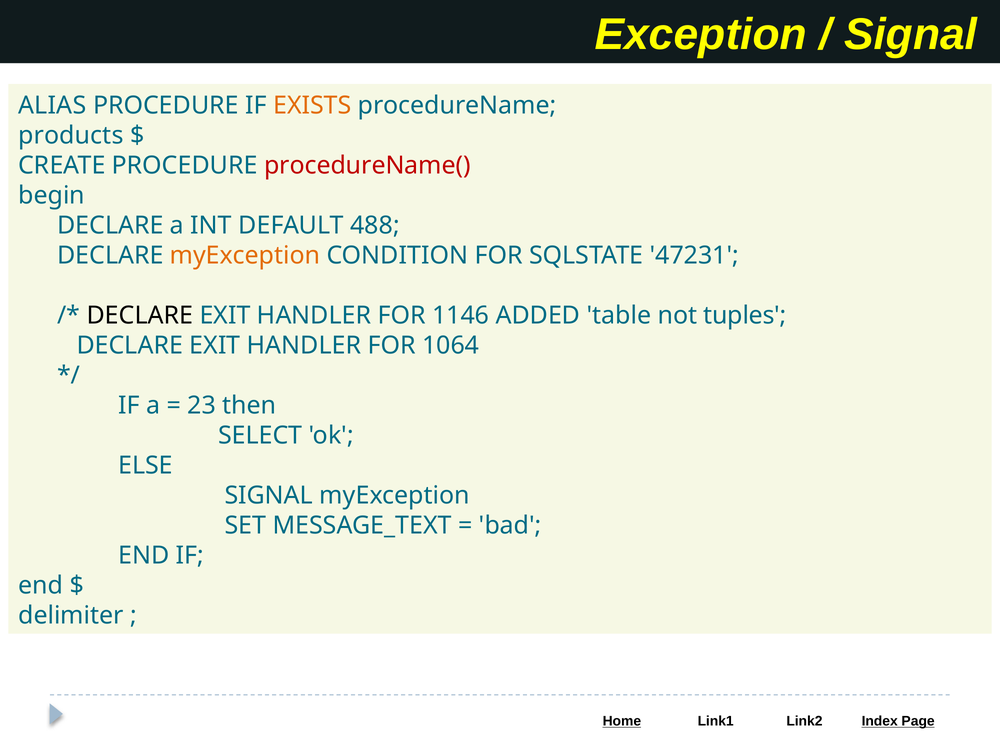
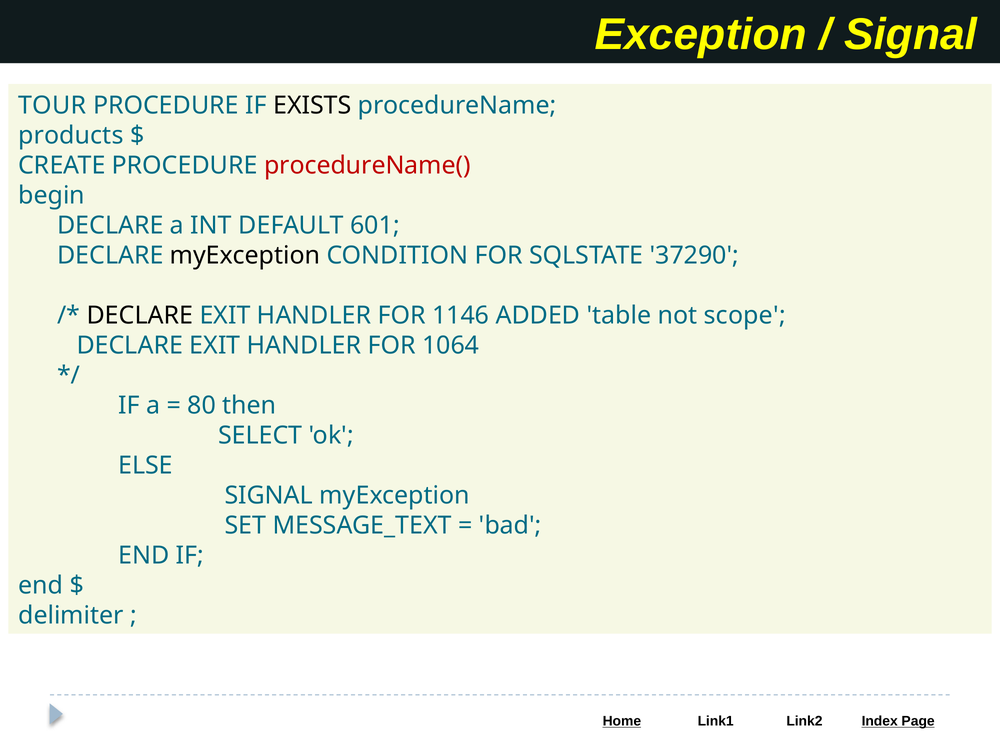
ALIAS: ALIAS -> TOUR (52, 106)
EXISTS colour: orange -> black (312, 106)
488: 488 -> 601 (375, 226)
myException colour: orange -> black (245, 256)
47231: 47231 -> 37290 (694, 256)
tuples: tuples -> scope (745, 316)
23: 23 -> 80 (202, 406)
